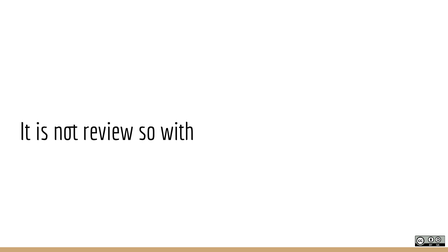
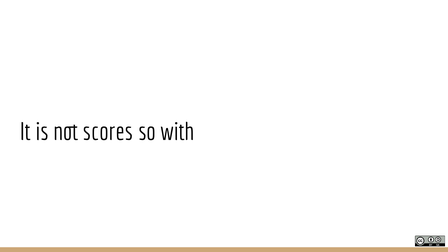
review: review -> scores (108, 132)
